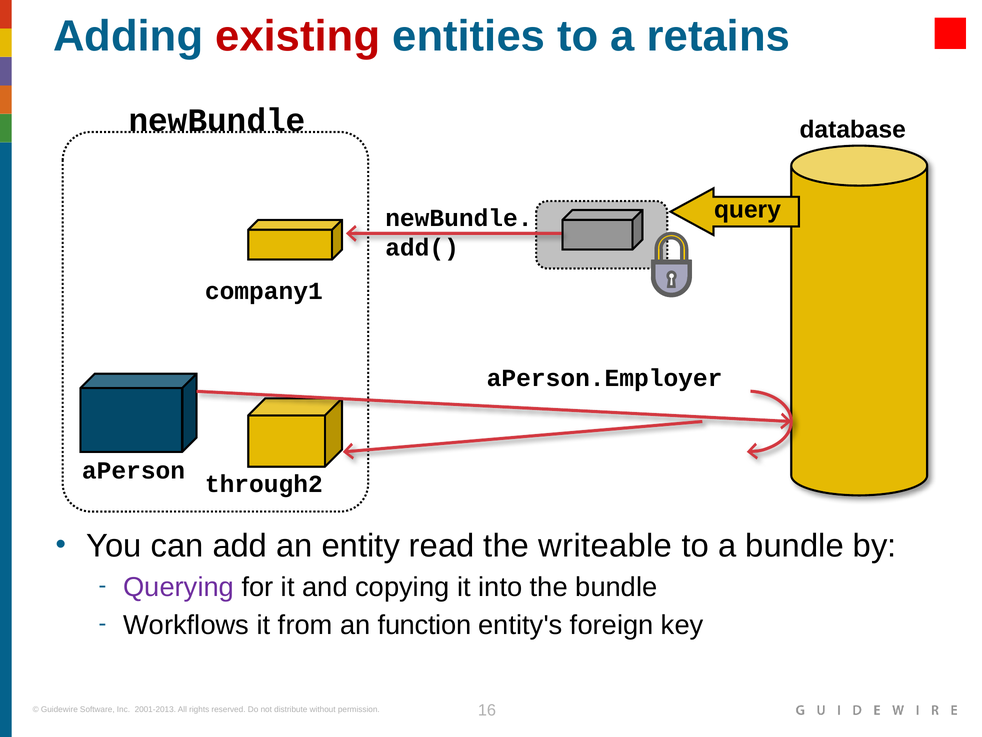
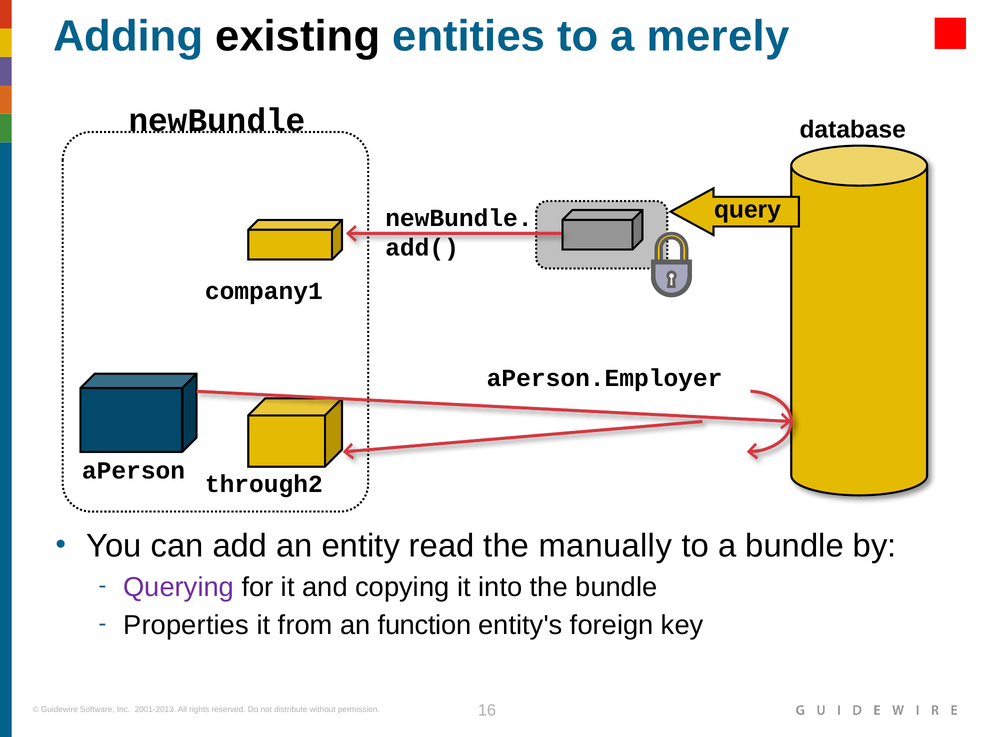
existing colour: red -> black (298, 36)
retains: retains -> merely (718, 36)
writeable: writeable -> manually (605, 546)
Workflows: Workflows -> Properties (186, 625)
